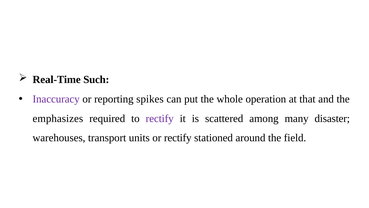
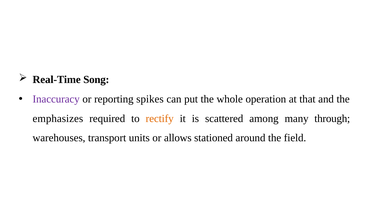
Such: Such -> Song (96, 79)
rectify colour: purple -> orange (160, 118)
disaster: disaster -> through (332, 118)
or rectify: rectify -> allows (178, 138)
